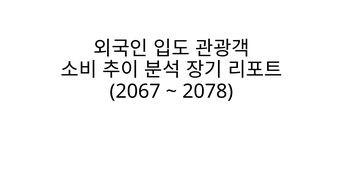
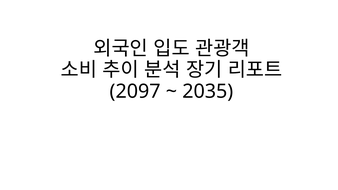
2067: 2067 -> 2097 (135, 91)
2078: 2078 -> 2035 (208, 91)
